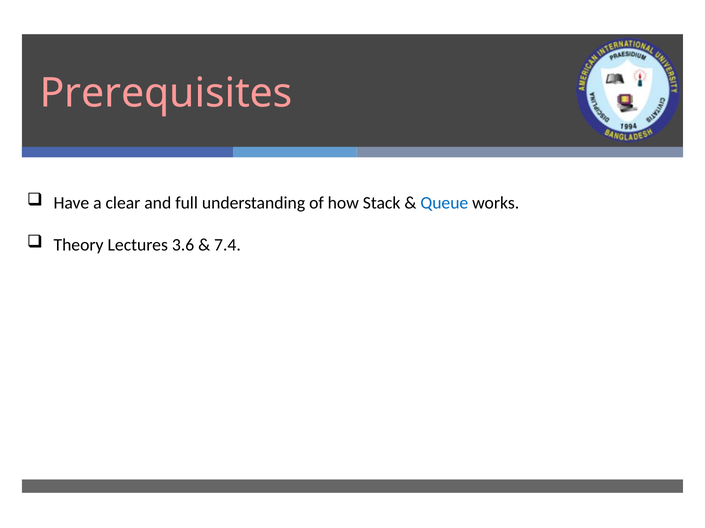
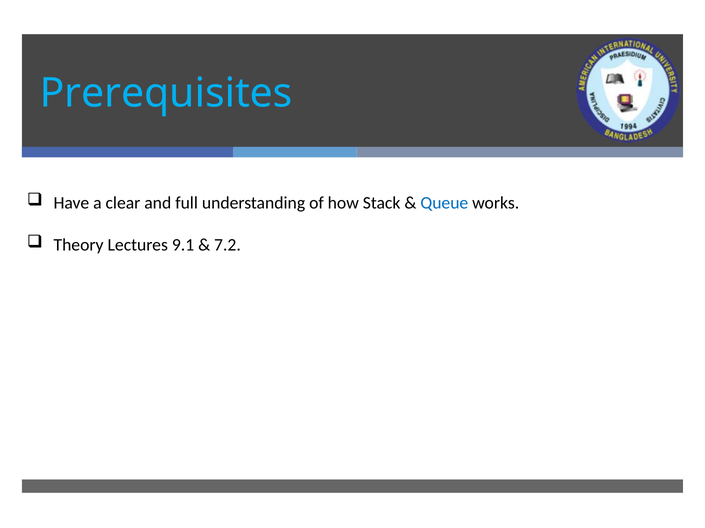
Prerequisites colour: pink -> light blue (166, 93)
3.6: 3.6 -> 9.1 (183, 245)
7.4: 7.4 -> 7.2 (227, 245)
